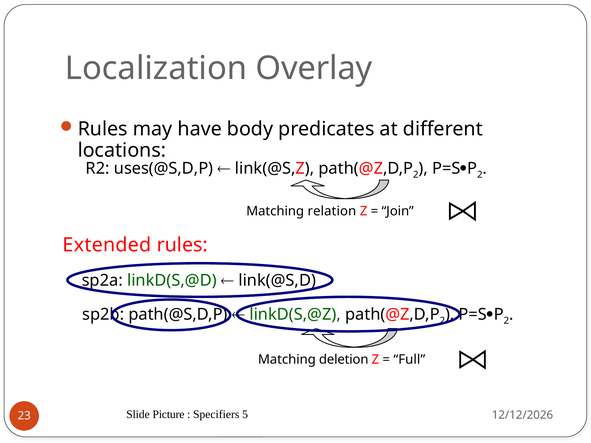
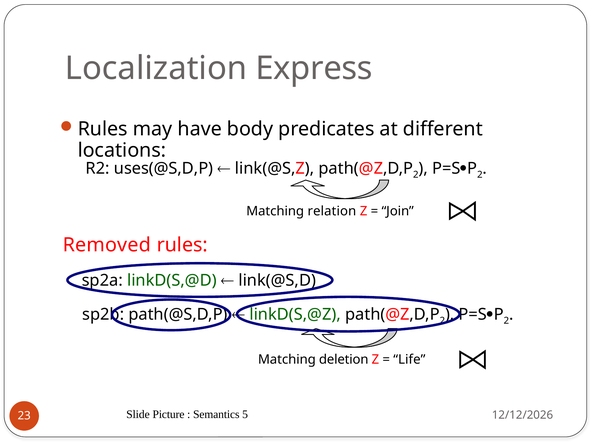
Overlay: Overlay -> Express (314, 68)
Extended: Extended -> Removed (107, 245)
Full: Full -> Life (409, 360)
Specifiers: Specifiers -> Semantics (216, 414)
